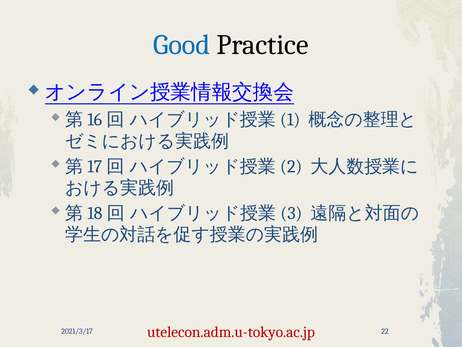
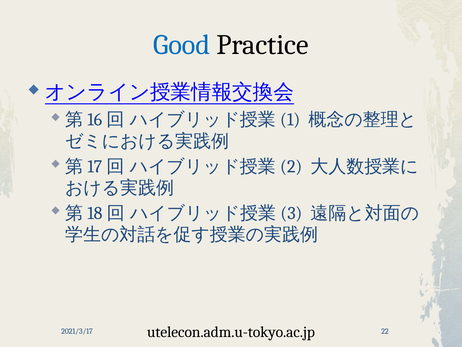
utelecon.adm.u-tokyo.ac.jp colour: red -> black (231, 331)
